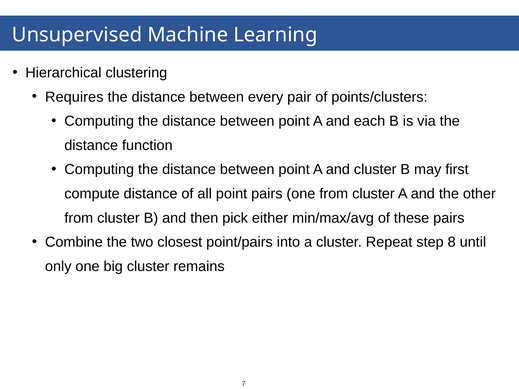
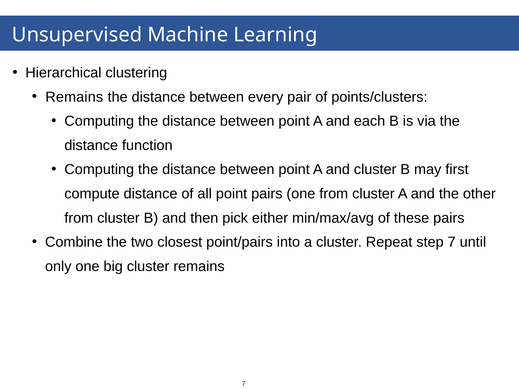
Requires: Requires -> Remains (74, 97)
step 8: 8 -> 7 (452, 242)
